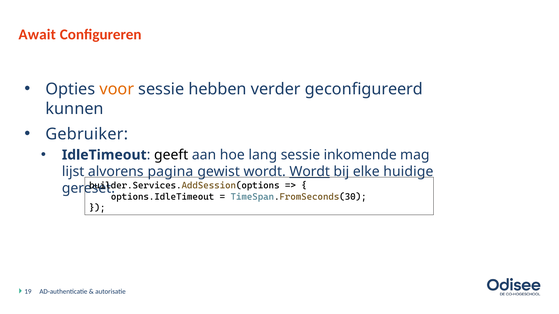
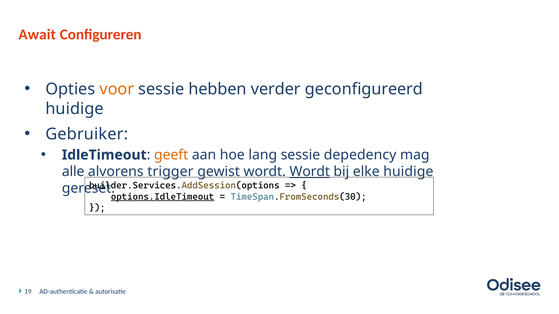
kunnen: kunnen -> huidige (75, 109)
geeft colour: black -> orange (171, 155)
inkomende: inkomende -> depedency (360, 155)
lijst: lijst -> alle (73, 172)
pagina: pagina -> trigger (170, 172)
options.IdleTimeout underline: none -> present (163, 197)
